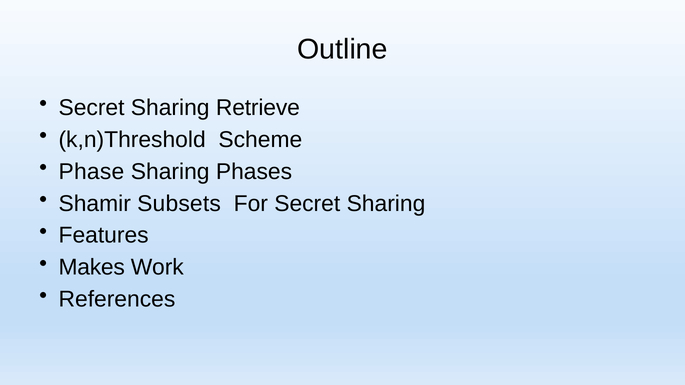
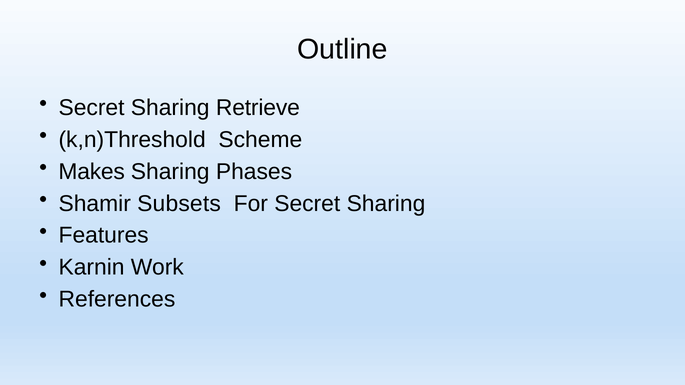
Phase: Phase -> Makes (92, 172)
Makes: Makes -> Karnin (92, 268)
